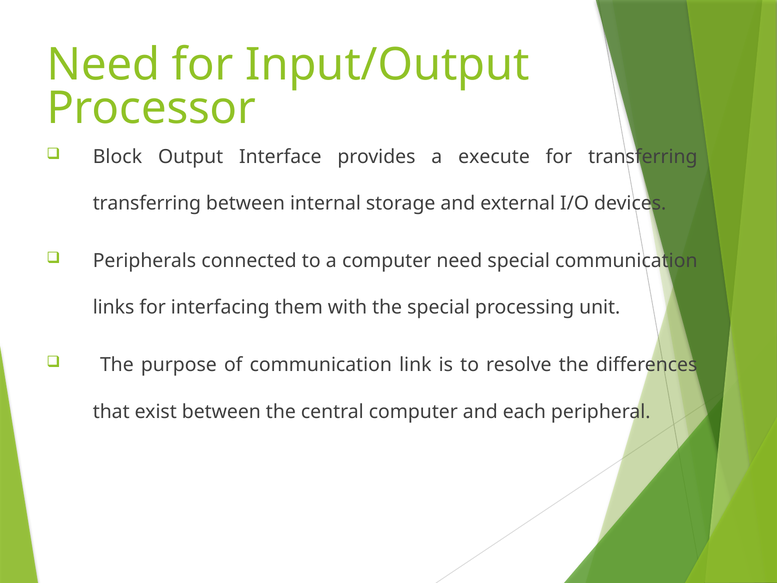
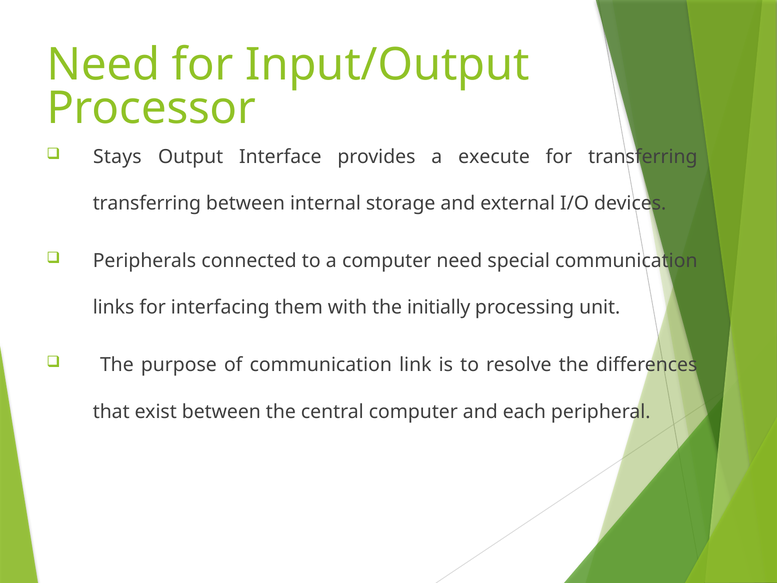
Block: Block -> Stays (117, 157)
the special: special -> initially (439, 307)
